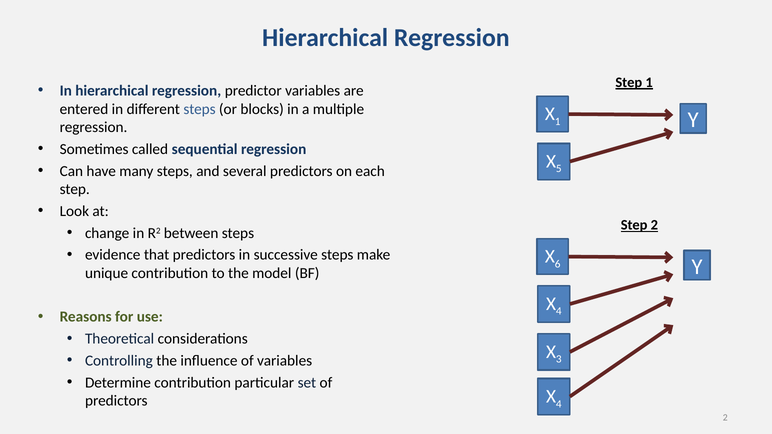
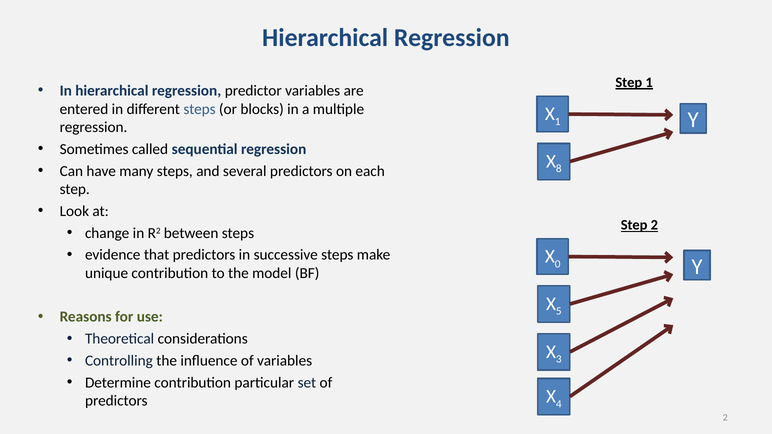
5: 5 -> 8 (559, 169)
6: 6 -> 0 (558, 264)
4: 4 -> 5 (559, 311)
